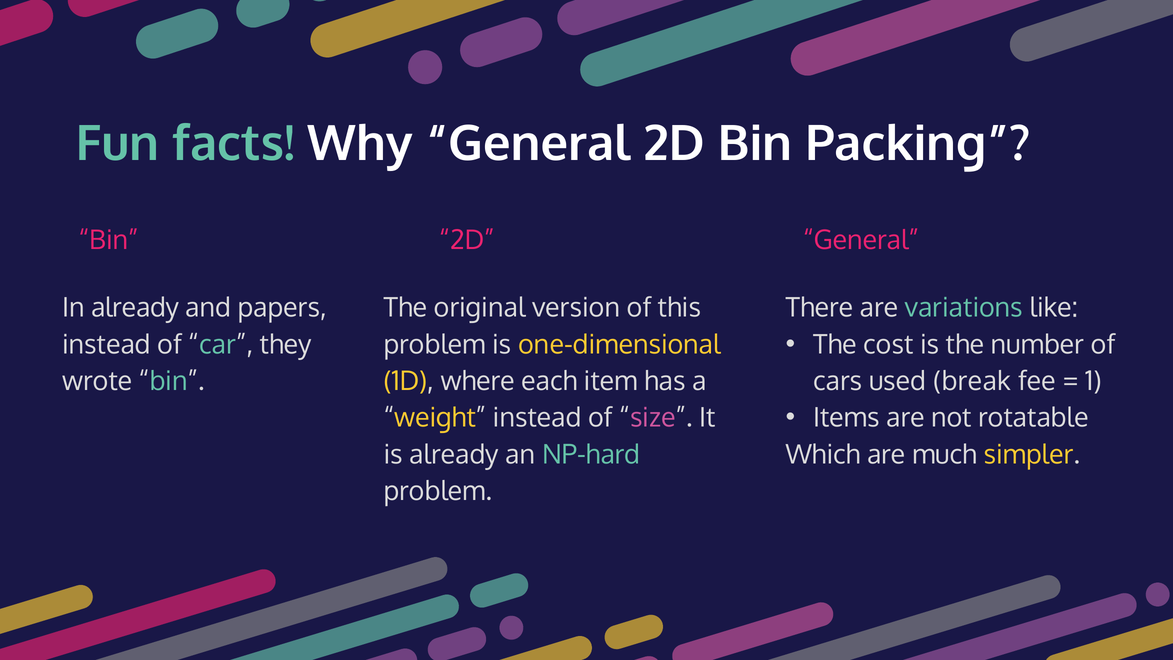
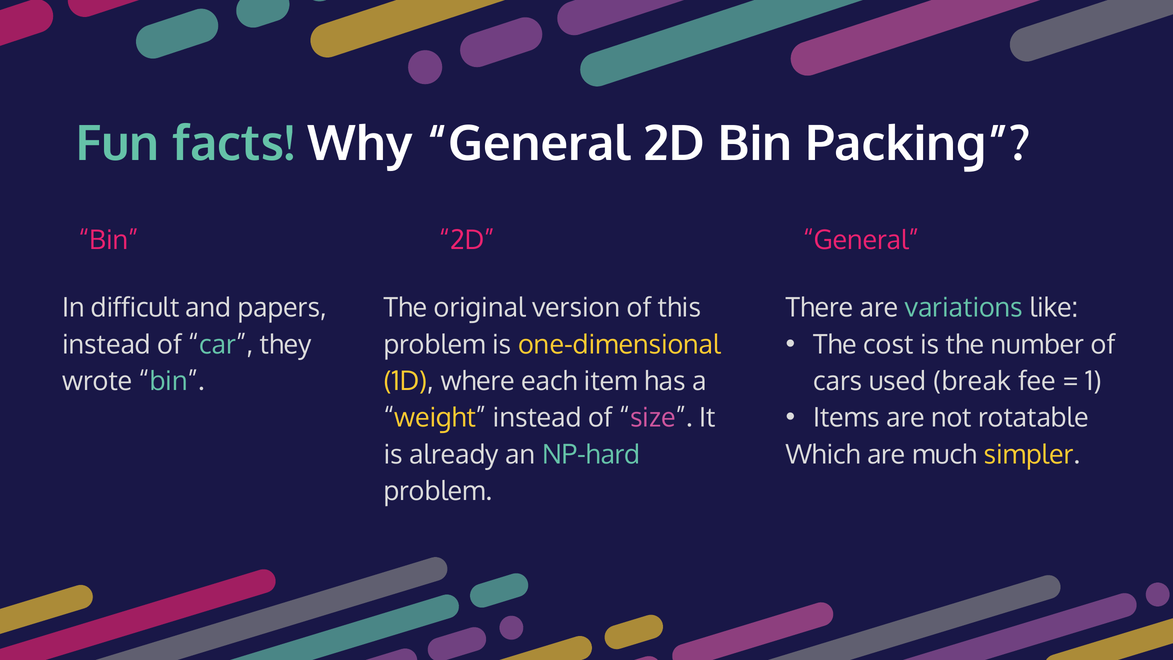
In already: already -> difficult (135, 308)
